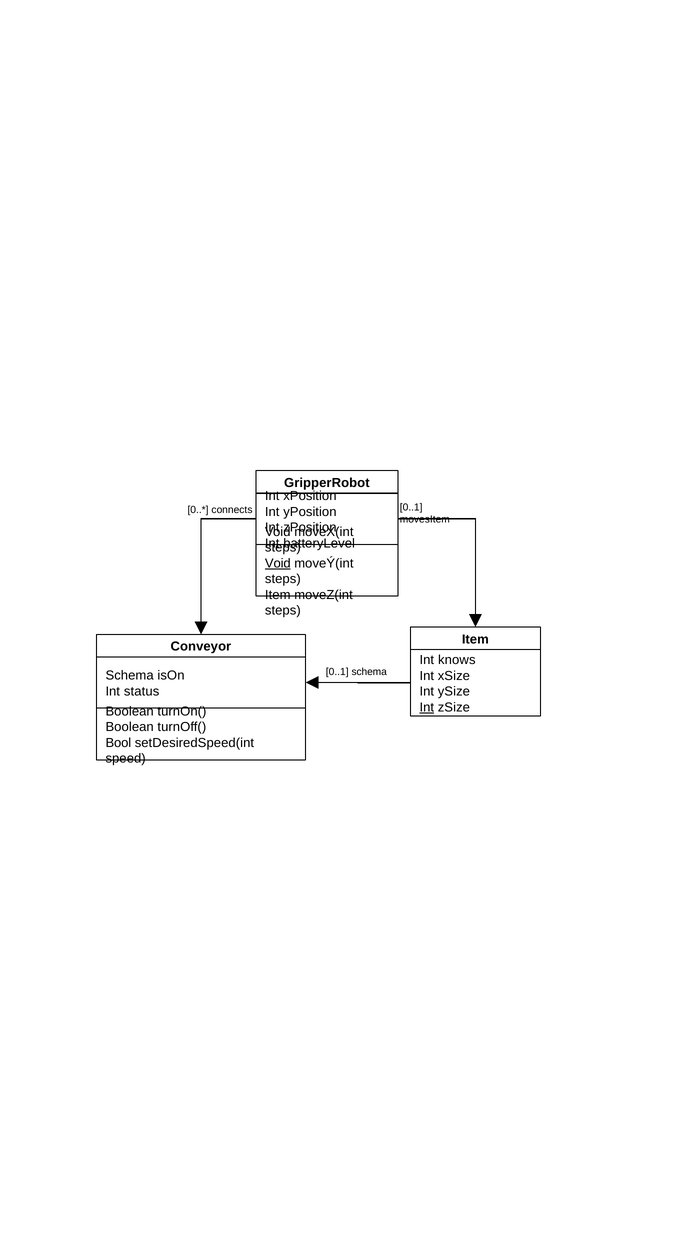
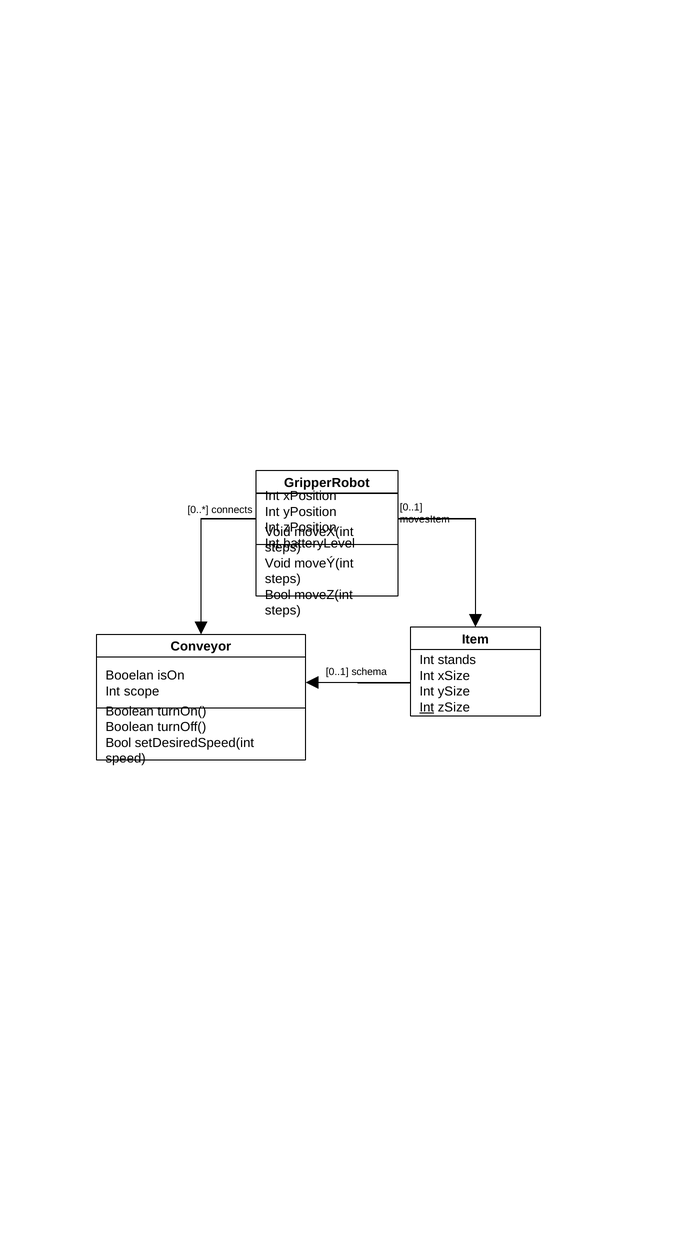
Void underline: present -> none (278, 564)
Item: Item -> Bool (278, 595)
knows: knows -> stands (457, 660)
Schema: Schema -> Booelan (130, 676)
status: status -> scope (142, 692)
